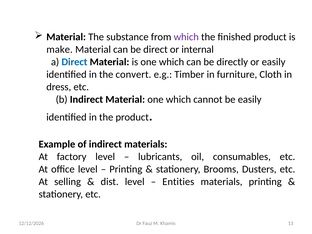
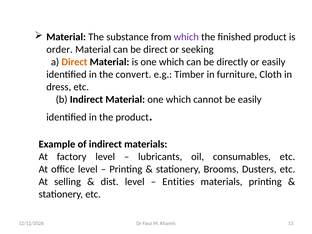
make: make -> order (60, 50)
internal: internal -> seeking (198, 50)
Direct colour: blue -> orange (74, 62)
